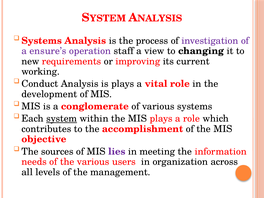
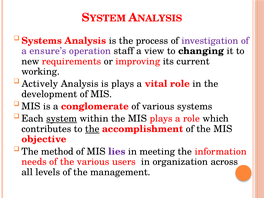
Conduct: Conduct -> Actively (40, 84)
the underline: none -> present (92, 129)
sources: sources -> method (57, 151)
